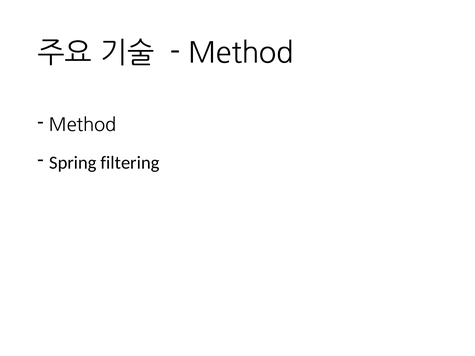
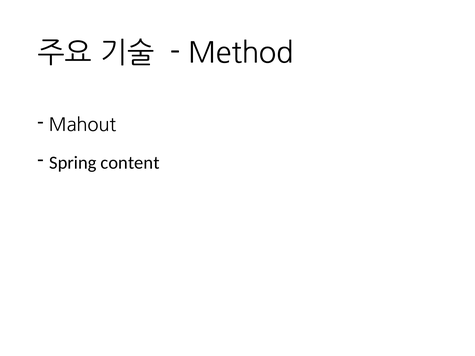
Method: Method -> Mahout (83, 125)
filtering: filtering -> content (130, 163)
